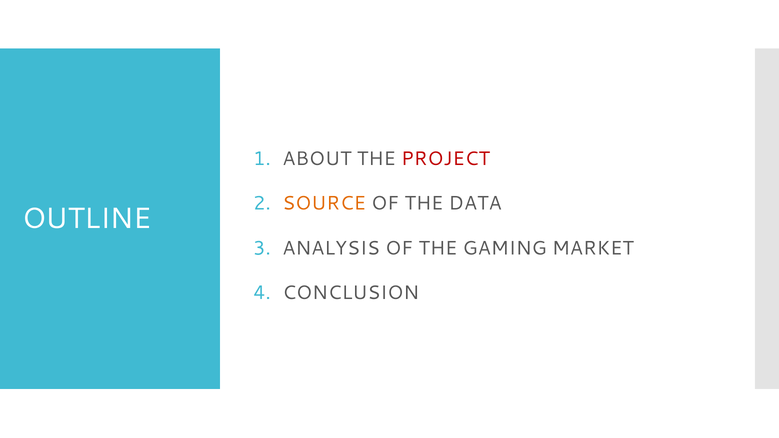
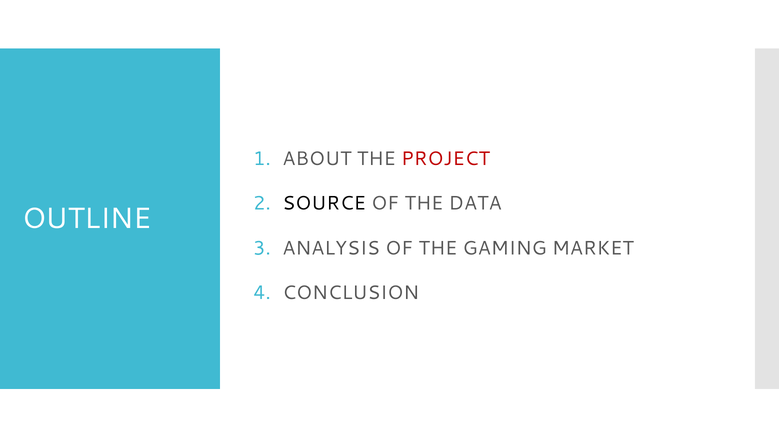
SOURCE colour: orange -> black (324, 204)
